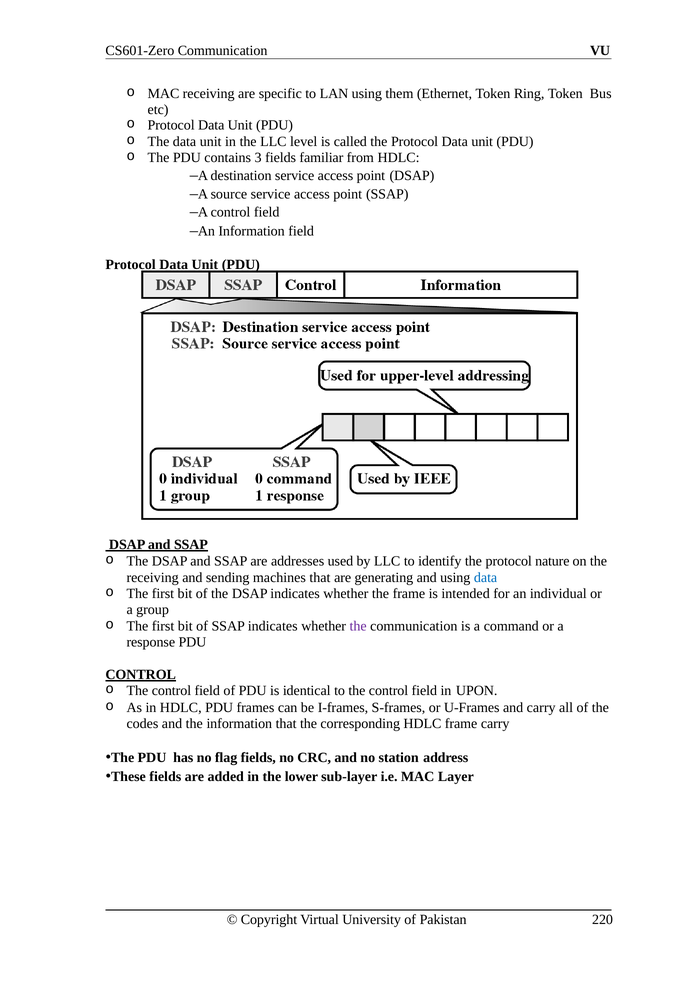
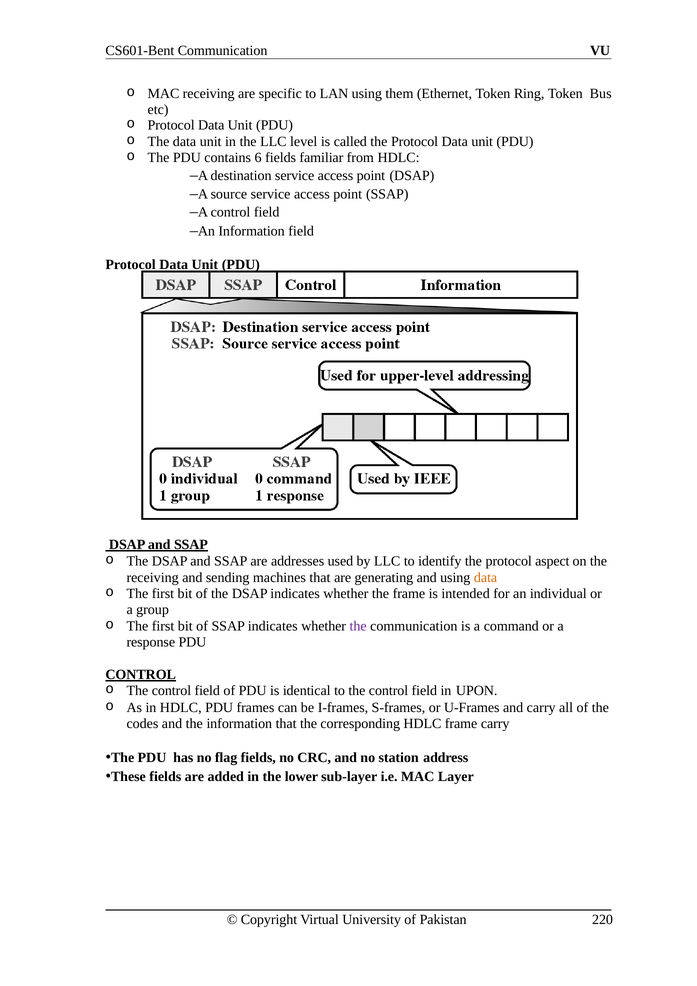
CS601-Zero: CS601-Zero -> CS601-Bent (140, 50)
3: 3 -> 6 (258, 158)
nature: nature -> aspect (552, 561)
data colour: blue -> orange (486, 578)
